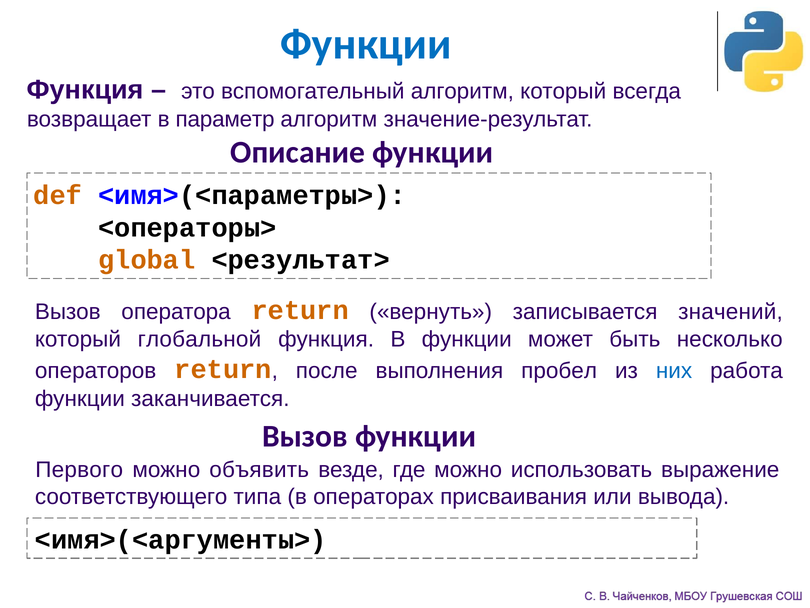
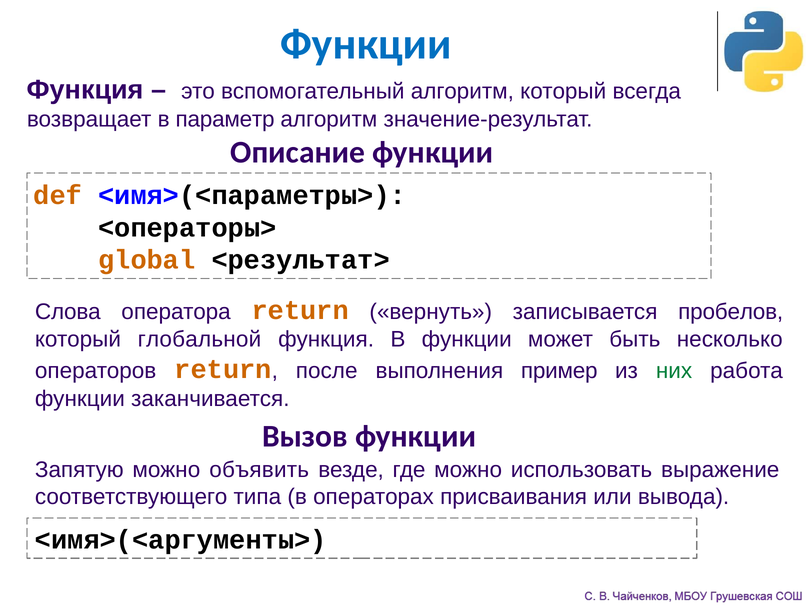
Вызов: Вызов -> Слова (68, 311)
значений: значений -> пробелов (731, 311)
пробел: пробел -> пример (559, 371)
них colour: blue -> green (674, 371)
Первого: Первого -> Запятую (79, 470)
